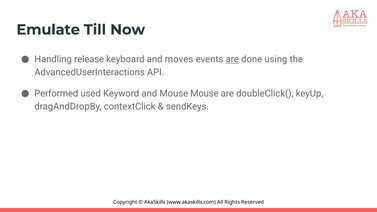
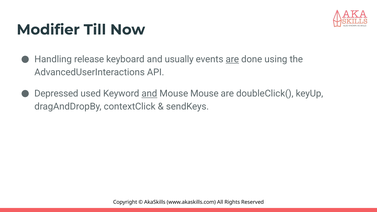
Emulate: Emulate -> Modifier (48, 30)
moves: moves -> usually (179, 59)
Performed: Performed -> Depressed (56, 94)
and underline: none -> present (149, 94)
